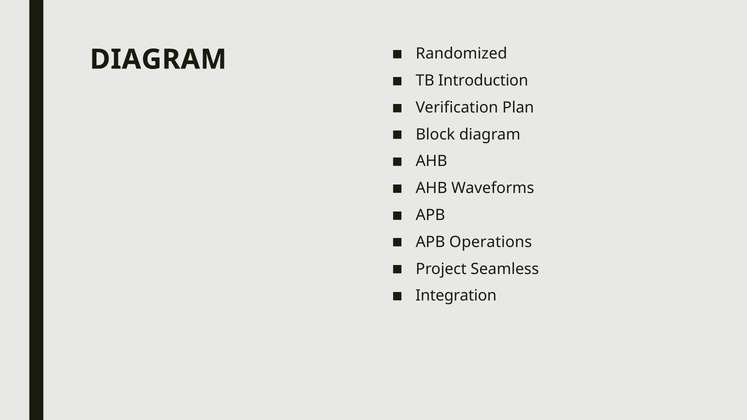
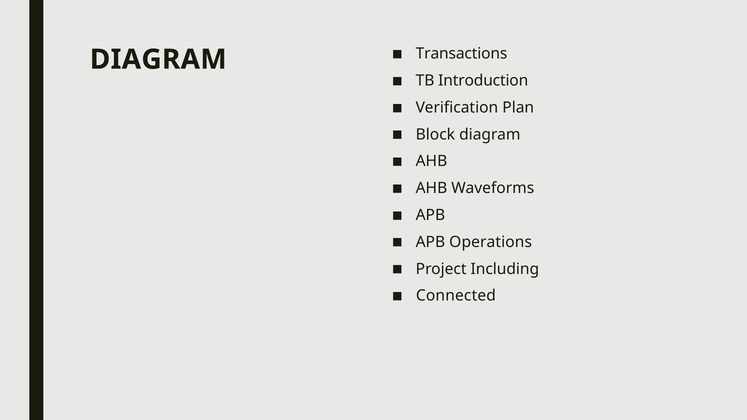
Randomized: Randomized -> Transactions (462, 54)
Seamless: Seamless -> Including (505, 269)
Integration: Integration -> Connected (456, 296)
